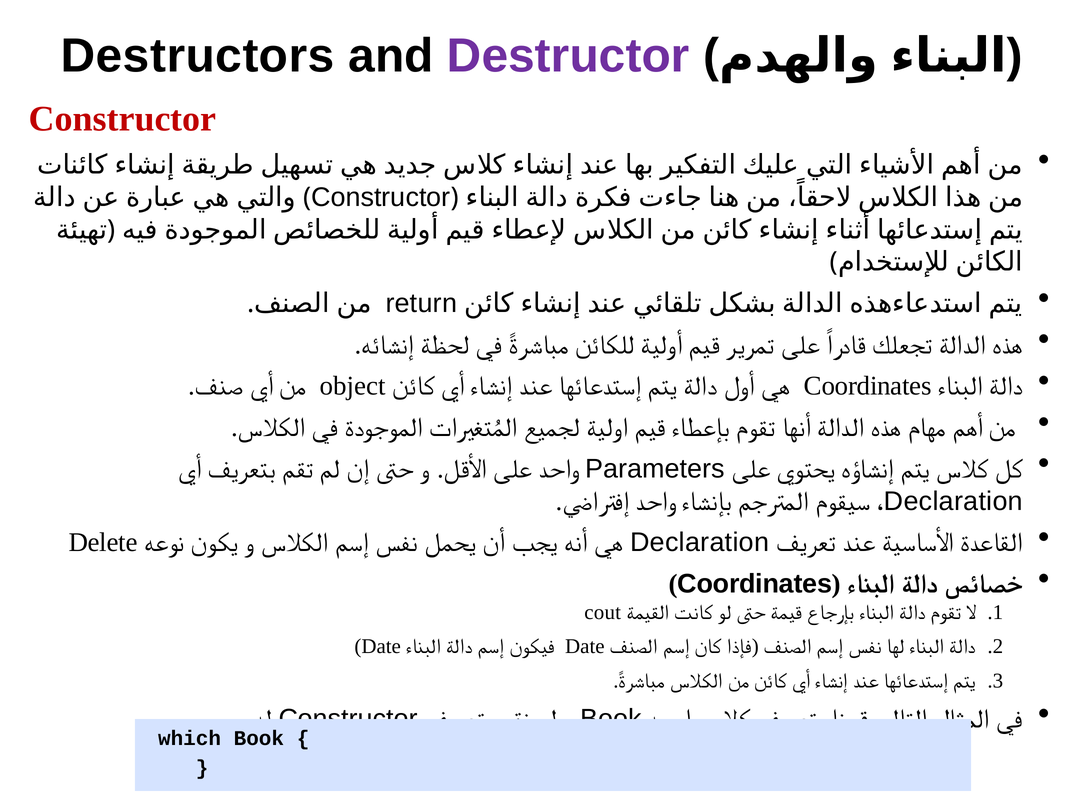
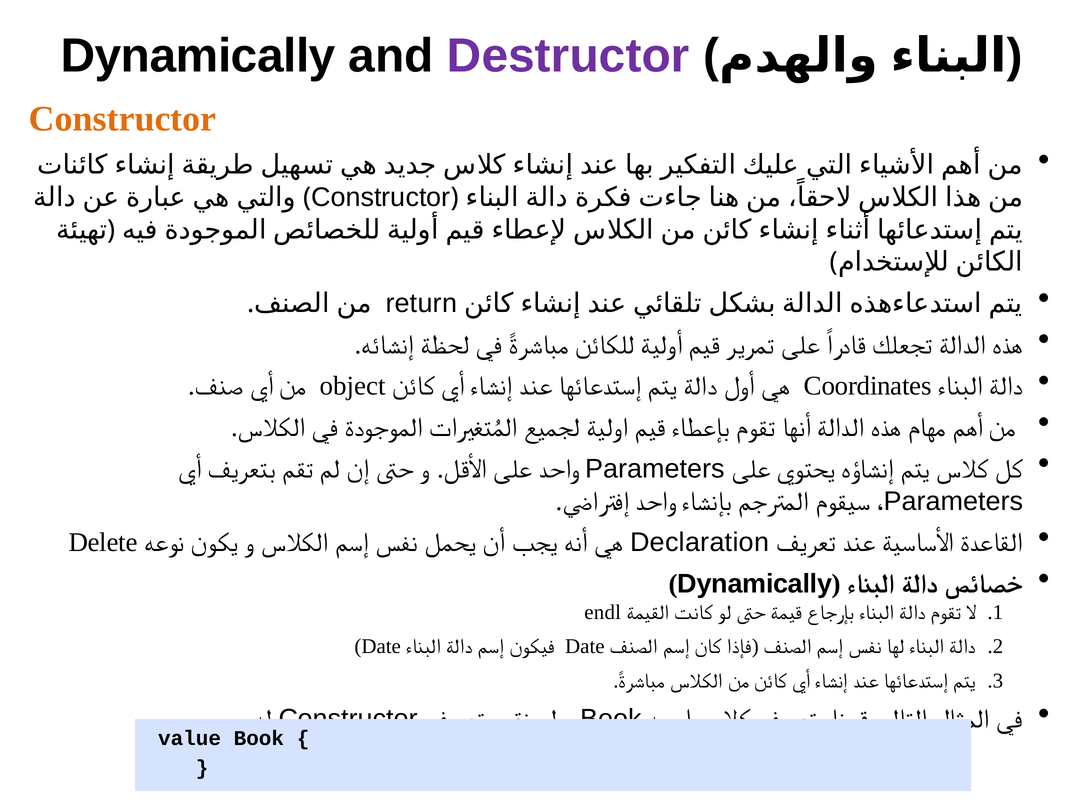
Destructors: Destructors -> Dynamically (198, 56)
Constructor colour: red -> orange (123, 119)
Declaration: Declaration -> Parameters (953, 501)
Coordinates: Coordinates -> Dynamically (755, 584)
cout: cout -> endl (603, 612)
which: which -> value (190, 739)
